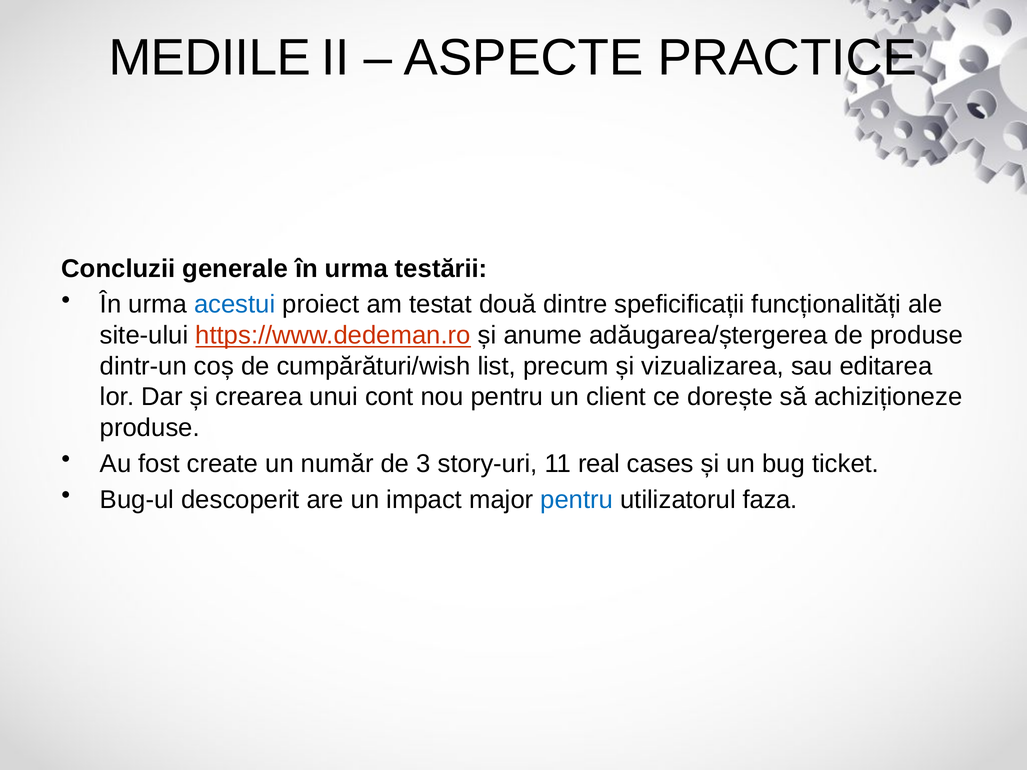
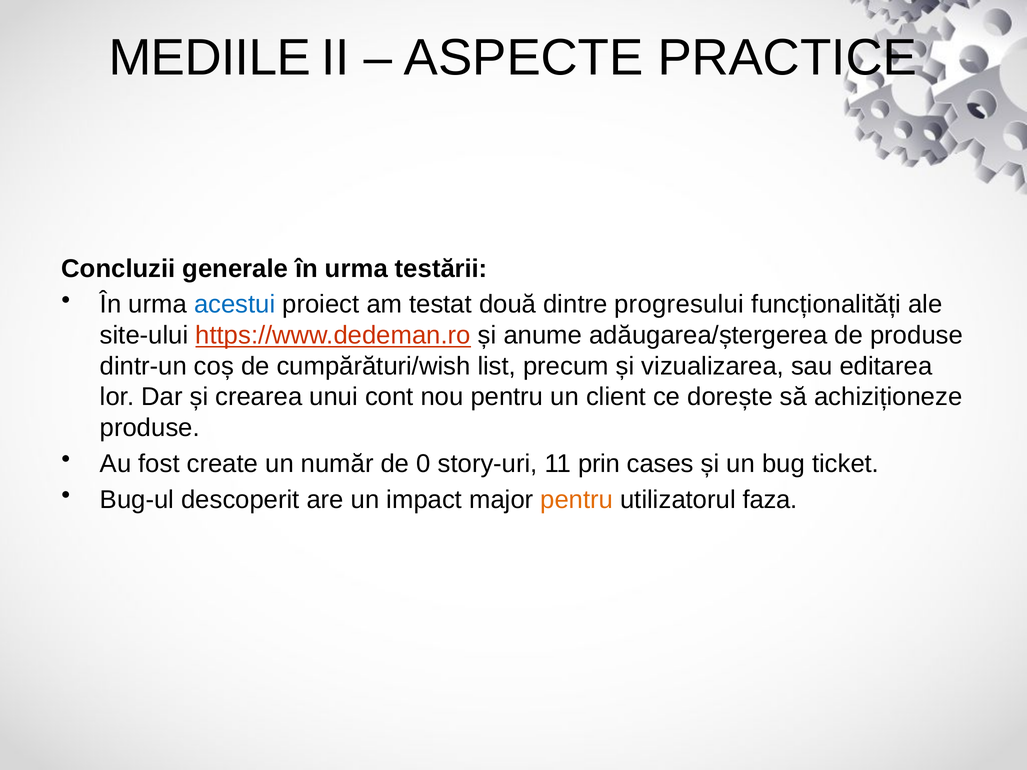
speficificații: speficificații -> progresului (679, 305)
3: 3 -> 0 (424, 464)
real: real -> prin (599, 464)
pentru colour: blue -> orange (577, 500)
